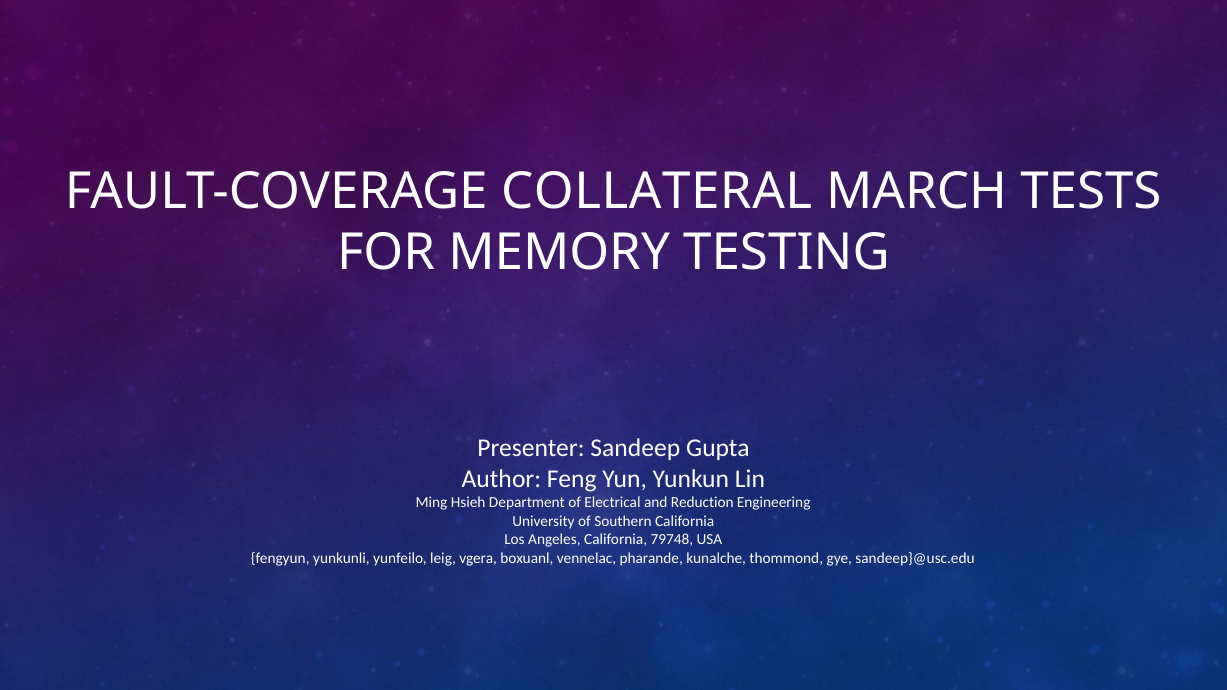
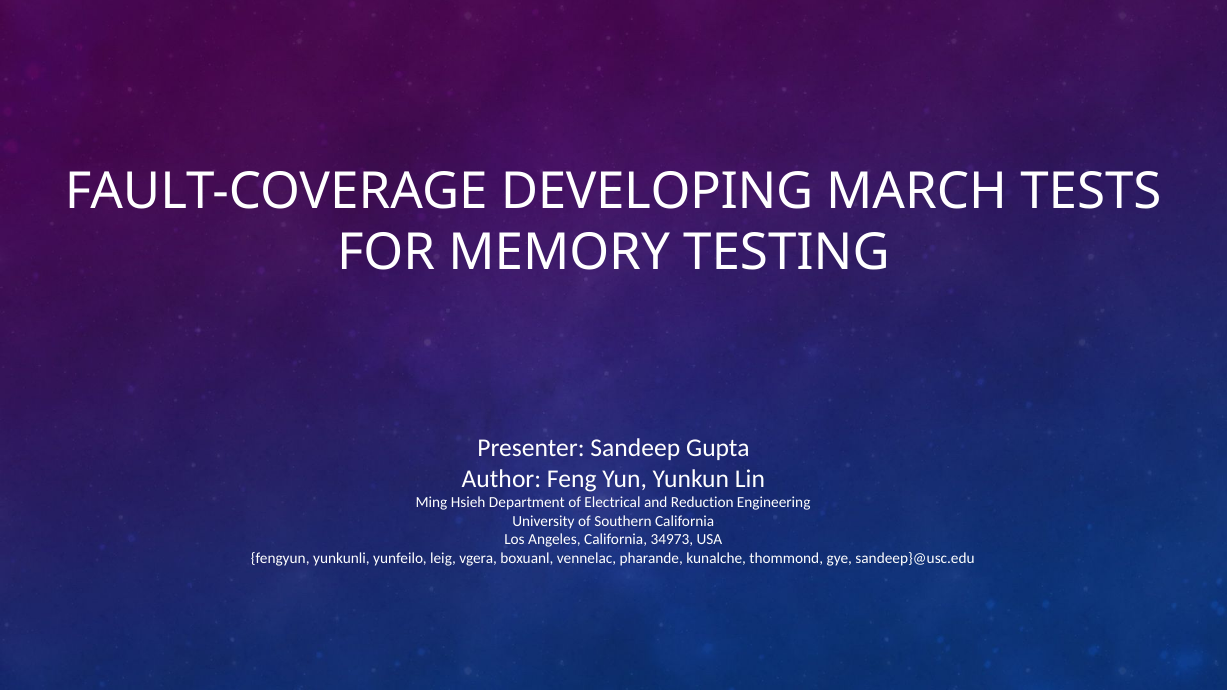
COLLATERAL: COLLATERAL -> DEVELOPING (657, 191)
79748: 79748 -> 34973 (672, 540)
